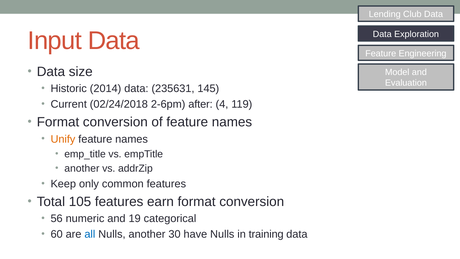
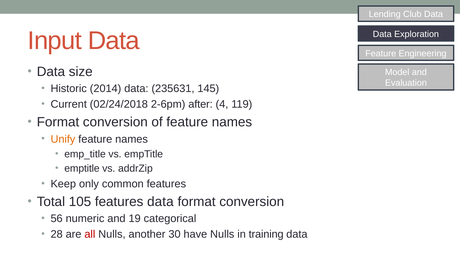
another: another -> emptitle (82, 168)
features earn: earn -> data (160, 201)
60: 60 -> 28 (57, 234)
all colour: blue -> red (90, 234)
